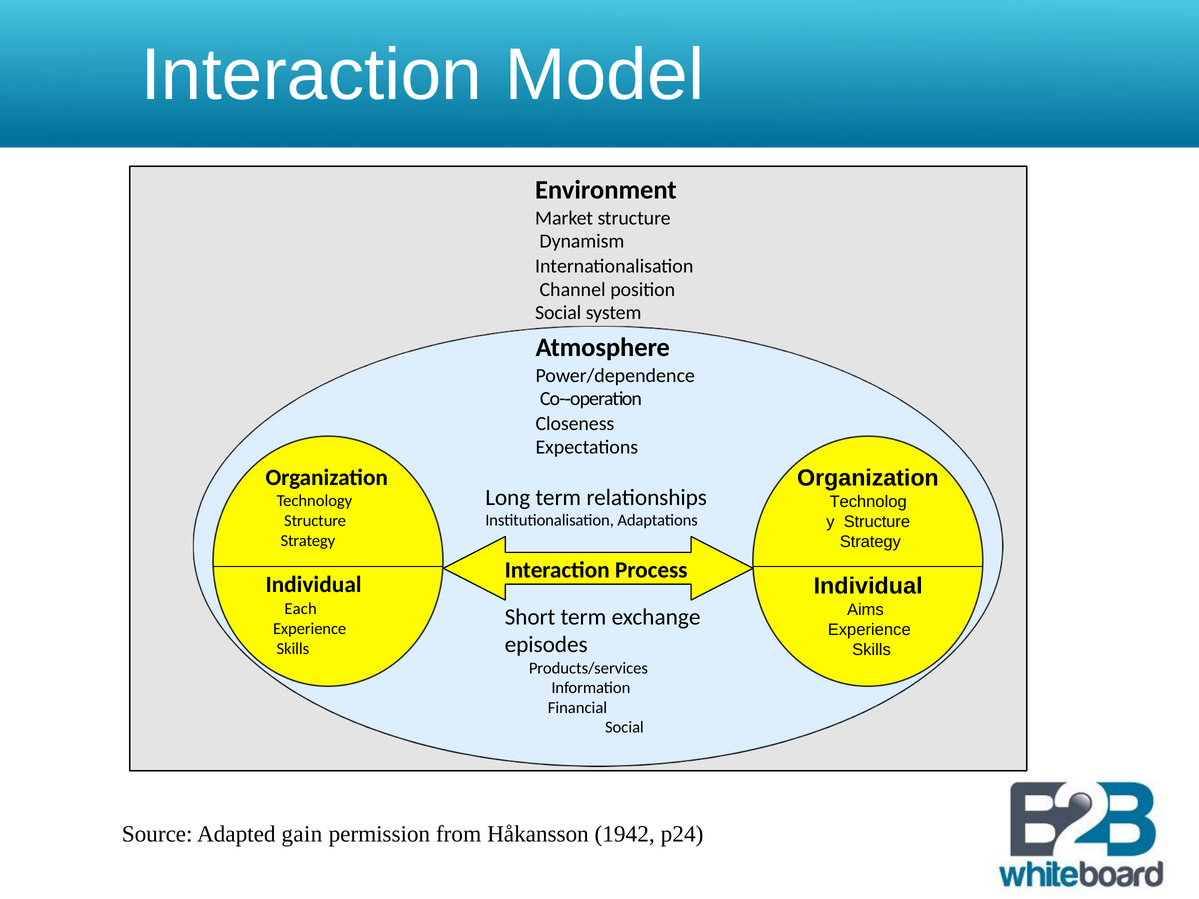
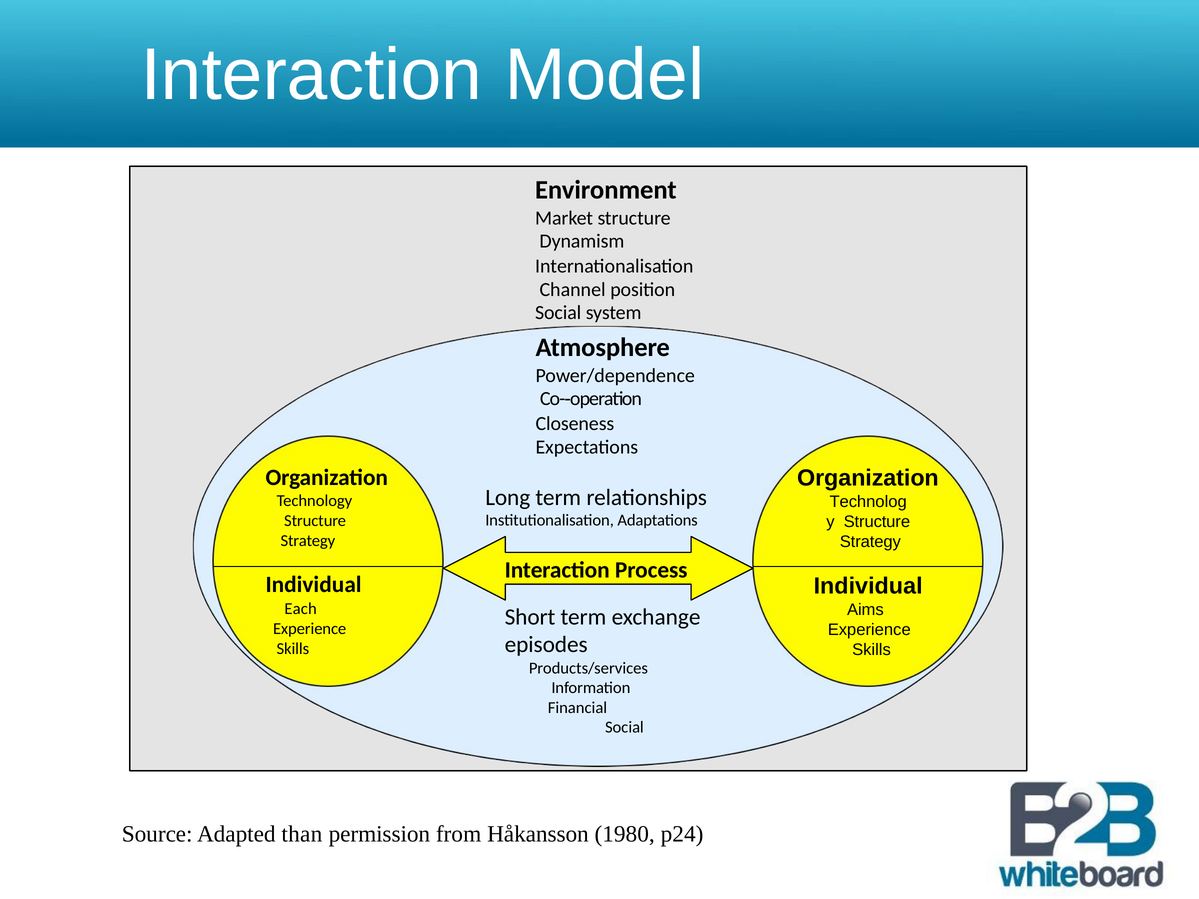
gain: gain -> than (302, 834)
1942: 1942 -> 1980 (625, 834)
